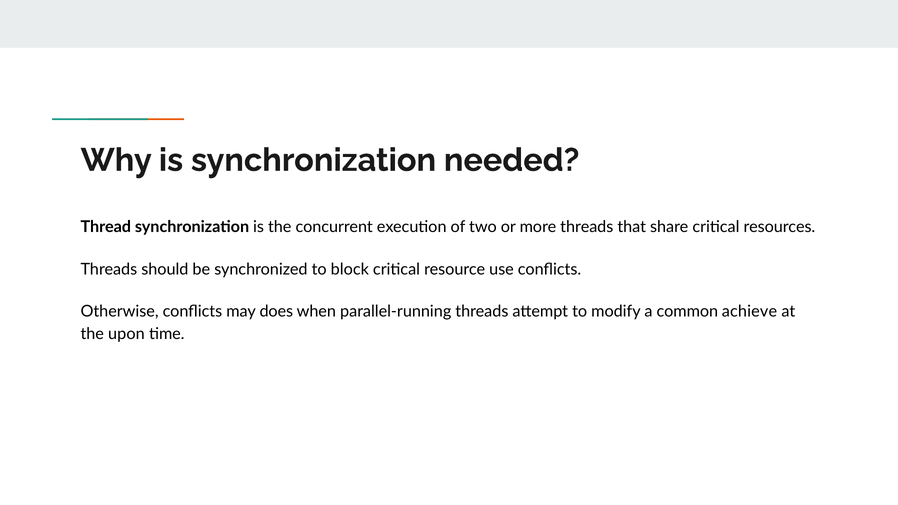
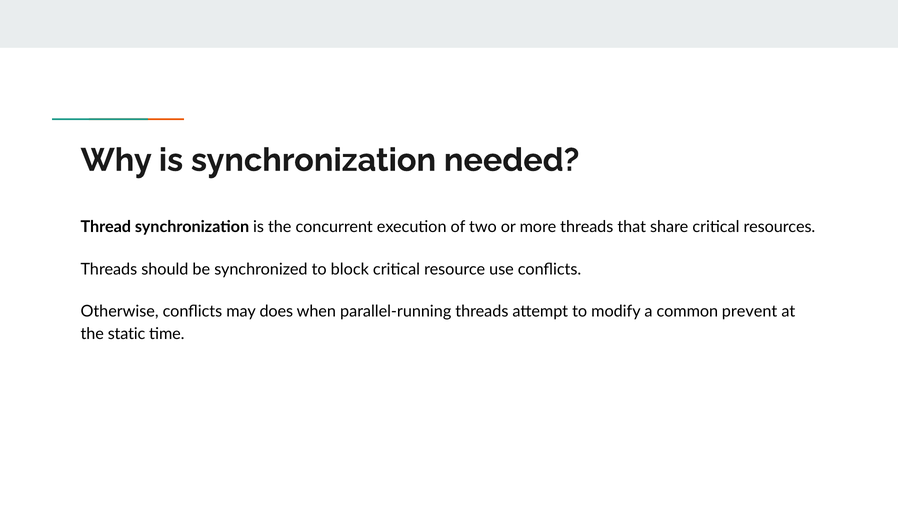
achieve: achieve -> prevent (750, 312)
upon: upon -> static (127, 334)
